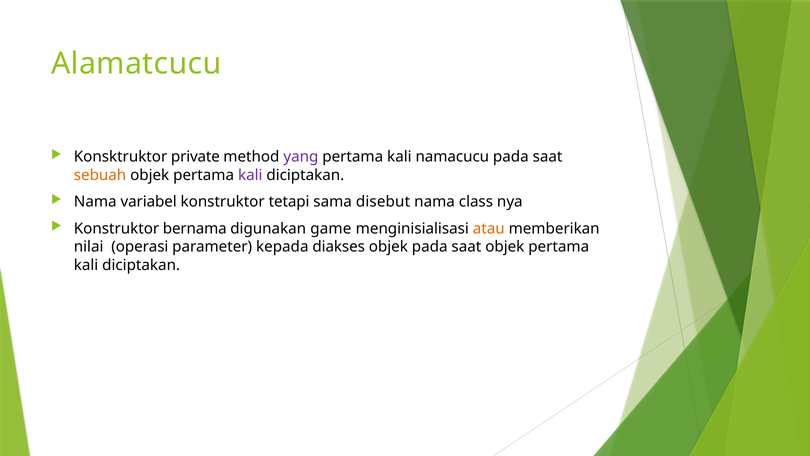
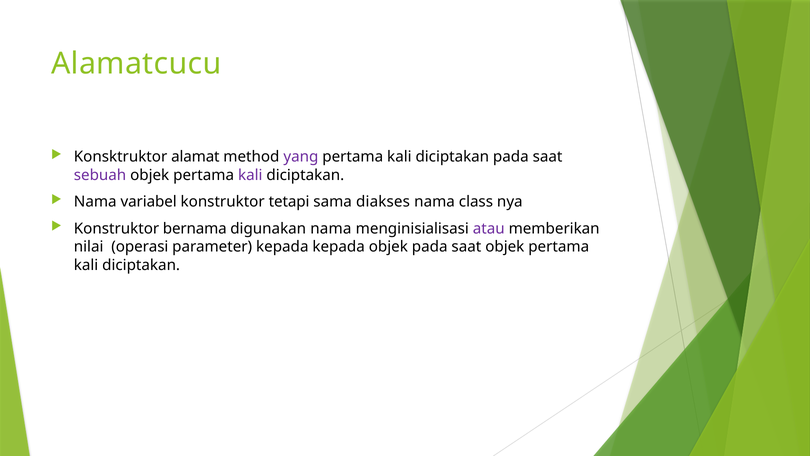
private: private -> alamat (195, 157)
namacucu: namacucu -> diciptakan (452, 157)
sebuah colour: orange -> purple (100, 175)
disebut: disebut -> diakses (383, 202)
digunakan game: game -> nama (331, 228)
atau colour: orange -> purple (489, 228)
kepada diakses: diakses -> kepada (339, 247)
